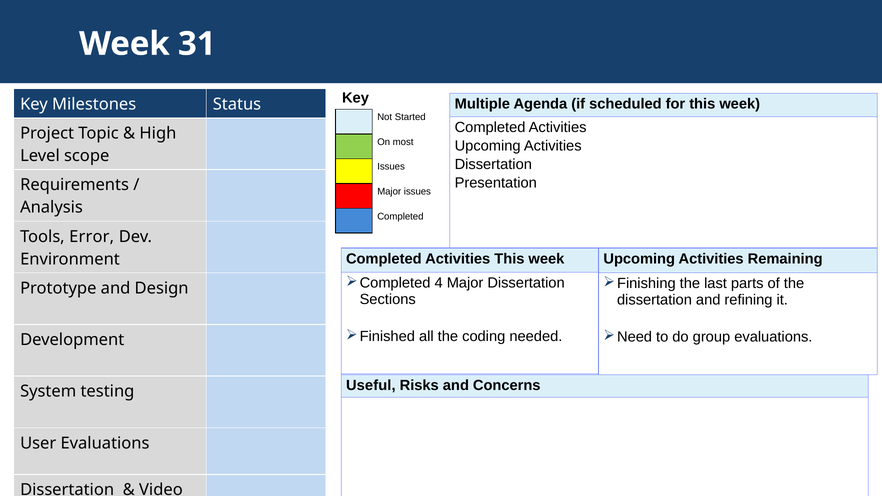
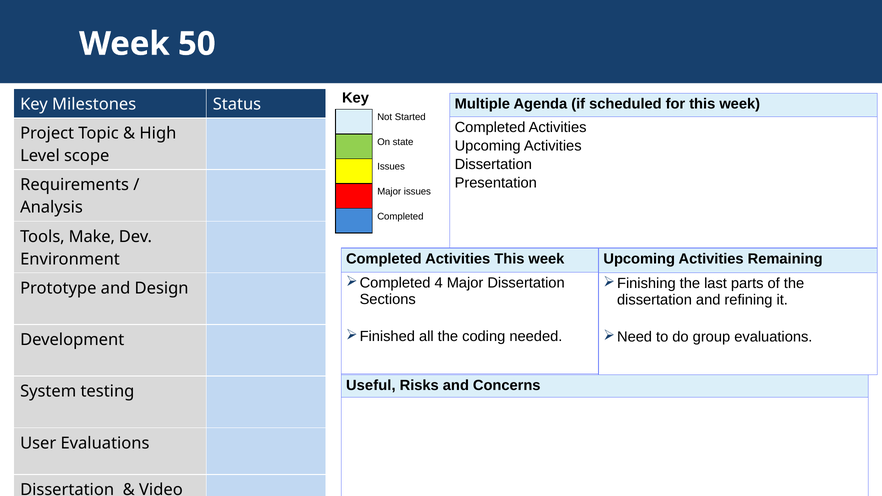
31: 31 -> 50 (197, 44)
most: most -> state (403, 142)
Error: Error -> Make (92, 237)
